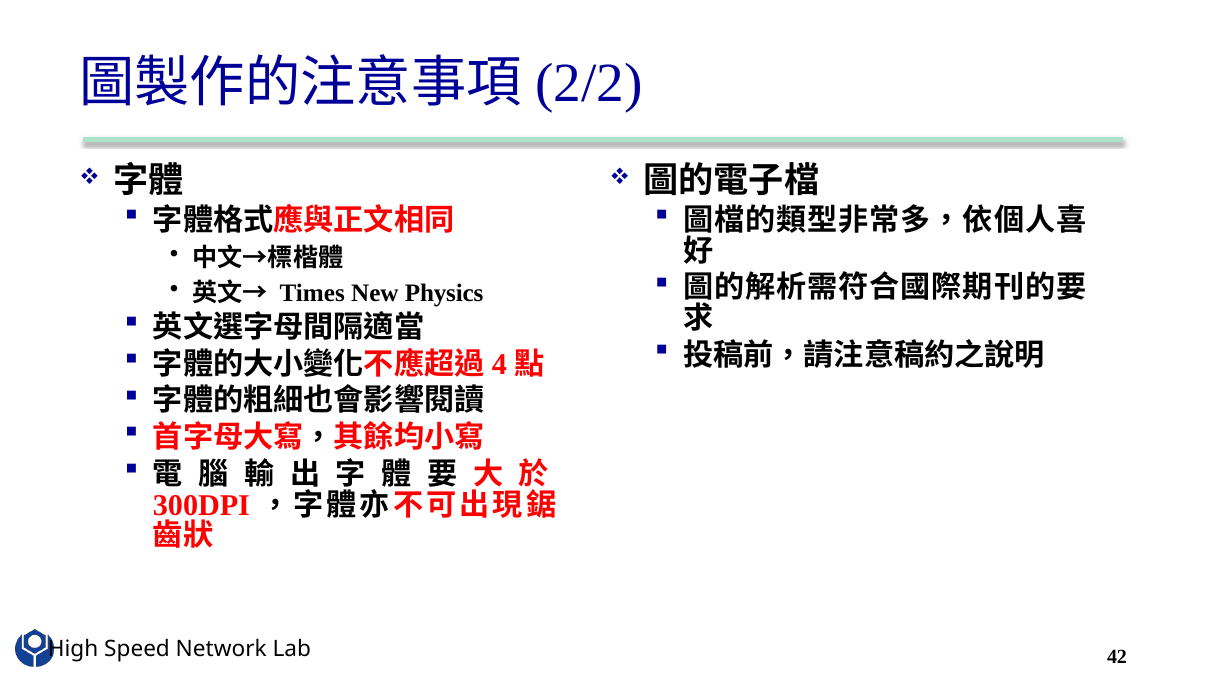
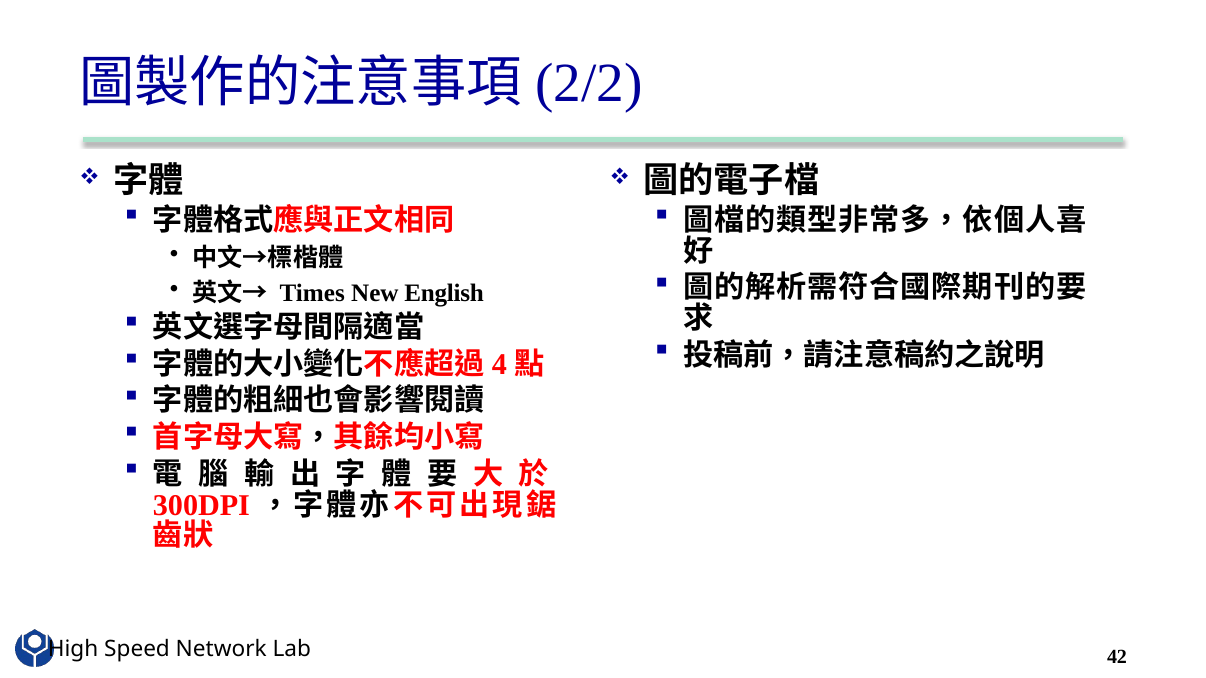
Physics: Physics -> English (444, 294)
